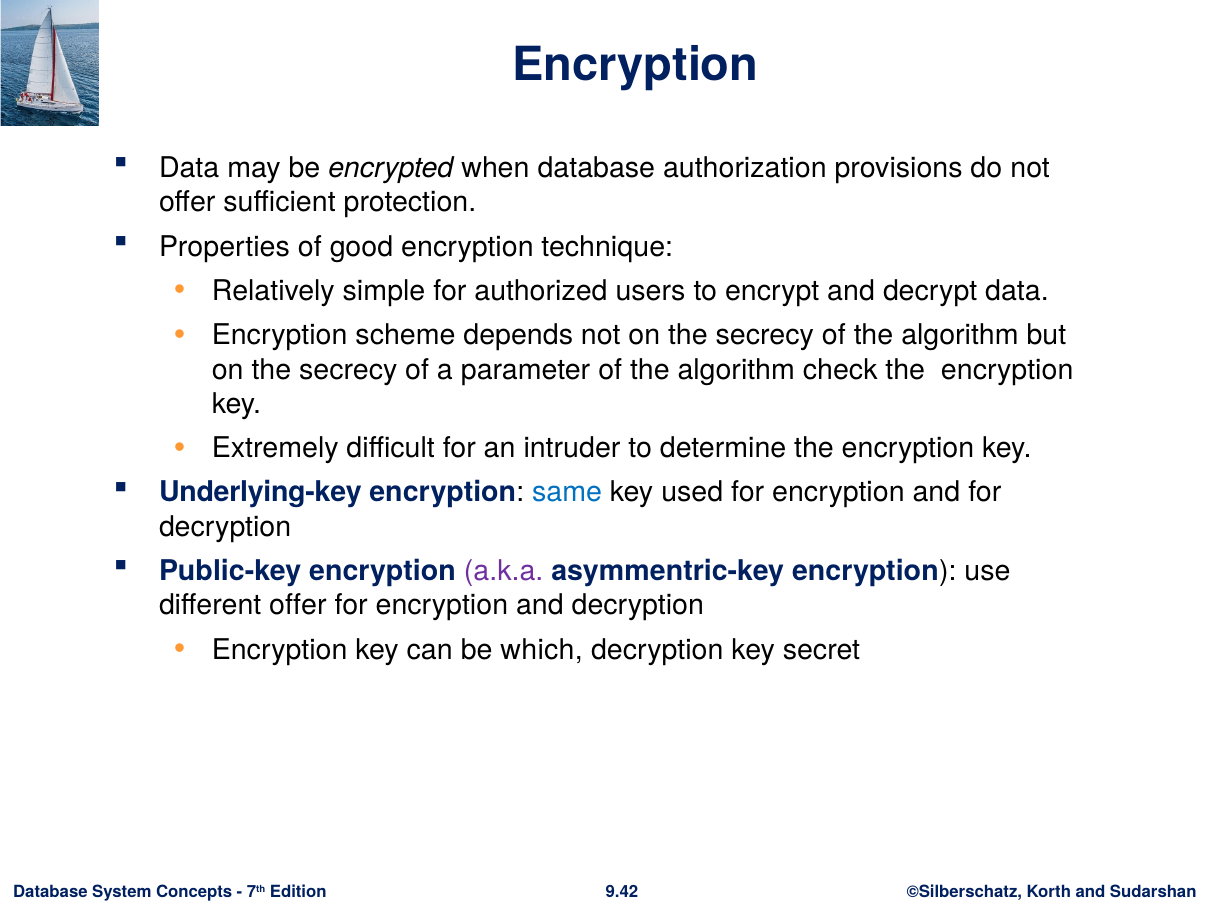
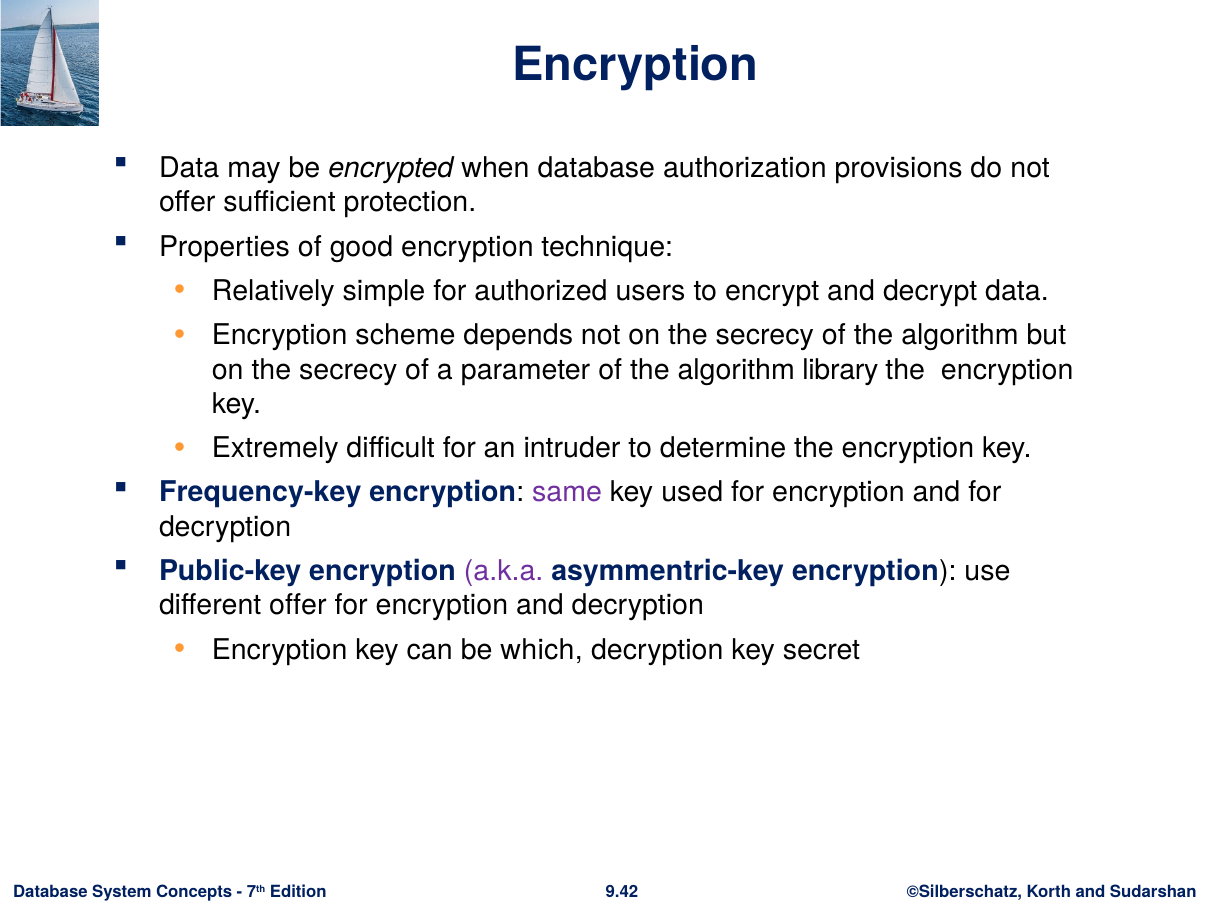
check: check -> library (840, 370)
Underlying-key: Underlying-key -> Frequency-key (260, 492)
same colour: blue -> purple (567, 492)
